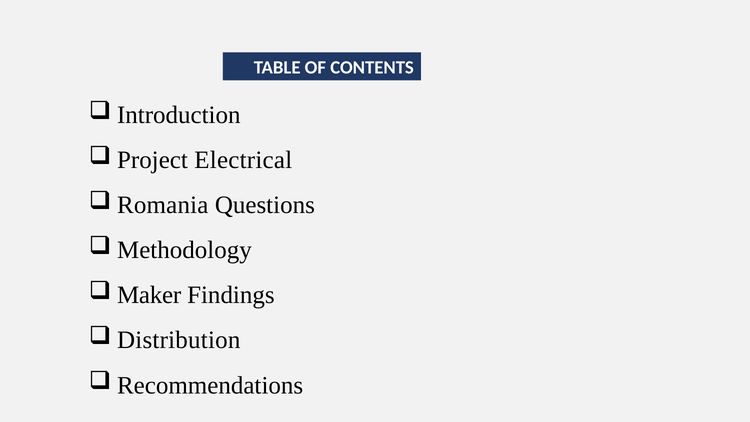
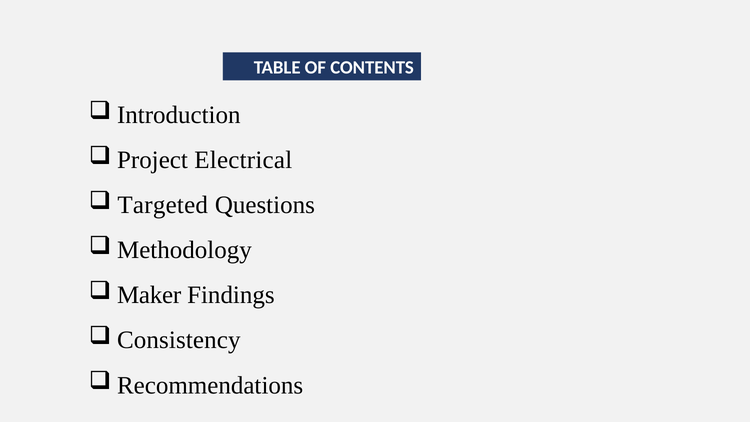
Romania: Romania -> Targeted (163, 205)
Distribution: Distribution -> Consistency (179, 340)
